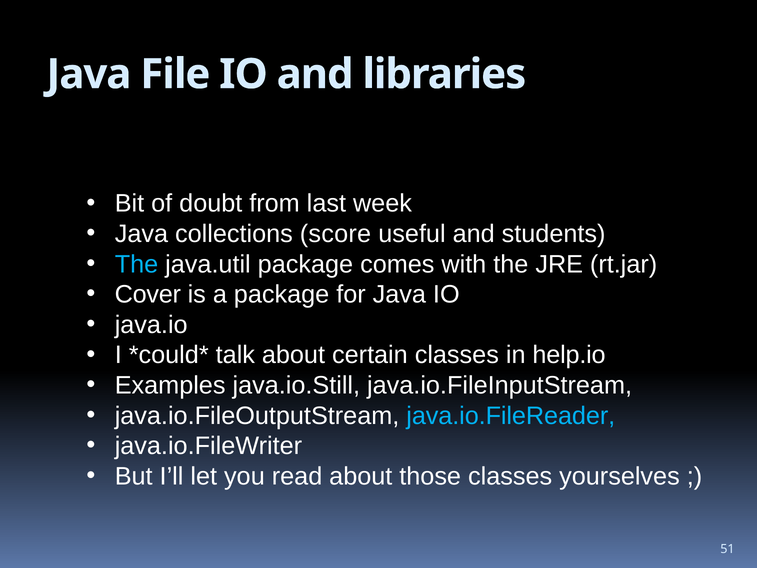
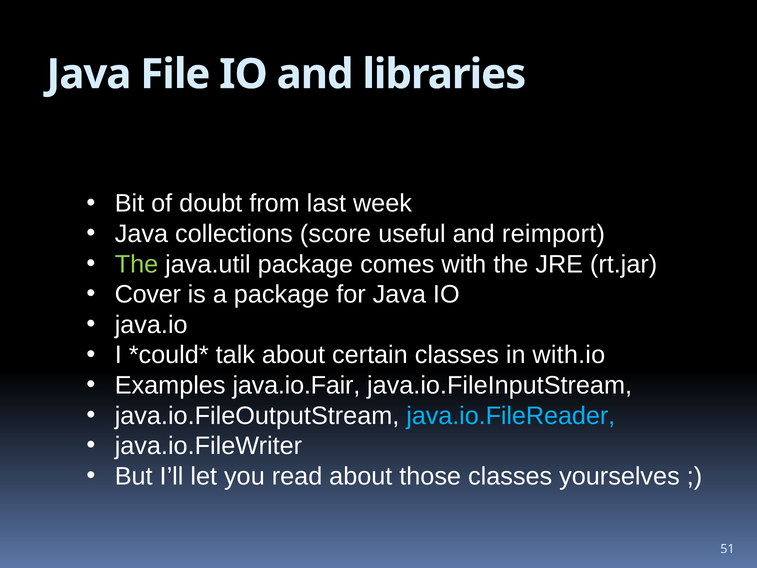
students: students -> reimport (553, 234)
The colour: light blue -> light green (137, 264)
help.io: help.io -> with.io (569, 355)
java.io.Still: java.io.Still -> java.io.Fair (296, 385)
